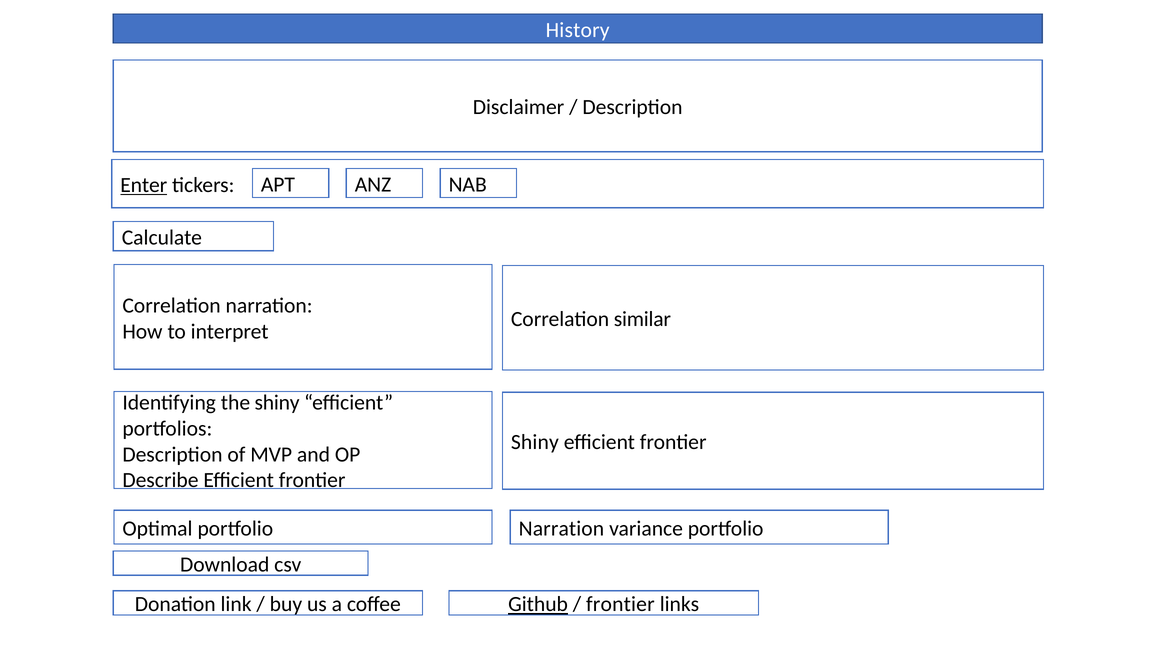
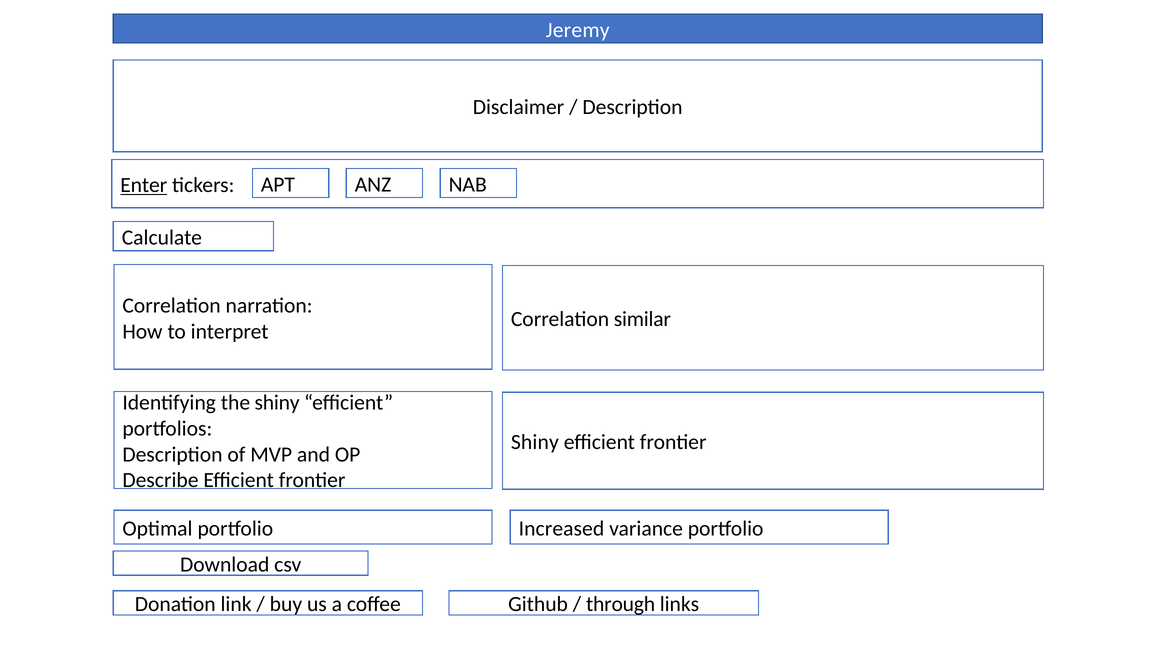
History: History -> Jeremy (578, 30)
portfolio Narration: Narration -> Increased (561, 529)
Github underline: present -> none (538, 605)
frontier: frontier -> through (621, 605)
